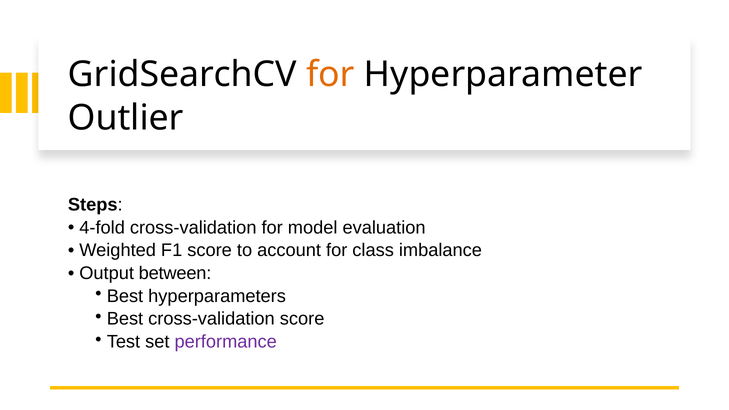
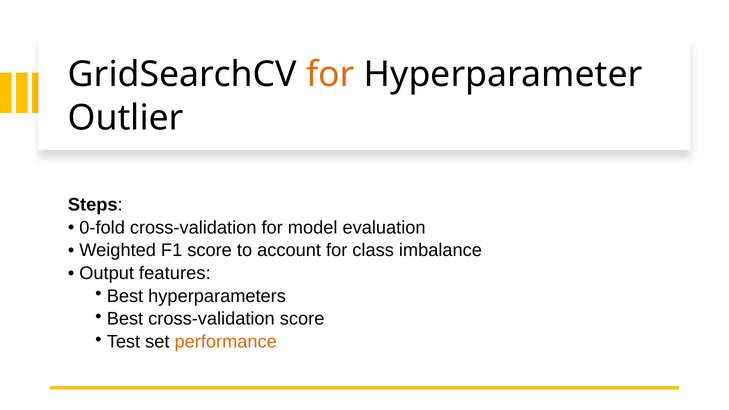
4-fold: 4-fold -> 0-fold (102, 228)
between: between -> features (175, 273)
performance colour: purple -> orange (226, 342)
